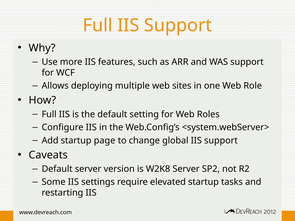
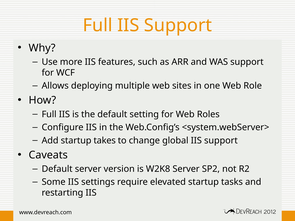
page: page -> takes (105, 141)
